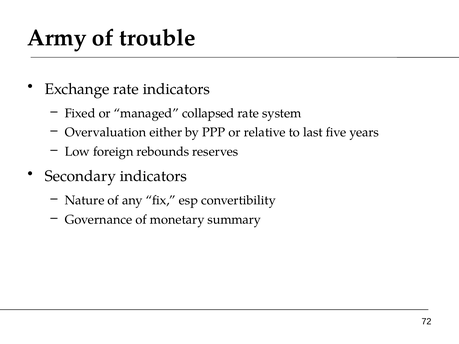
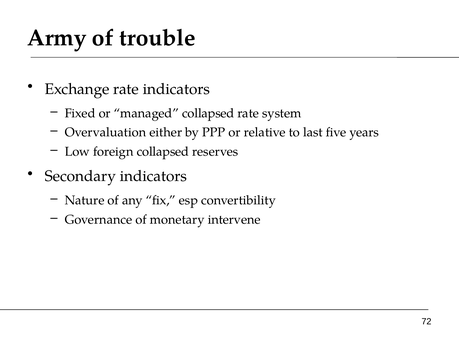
foreign rebounds: rebounds -> collapsed (163, 152)
summary: summary -> intervene (234, 220)
